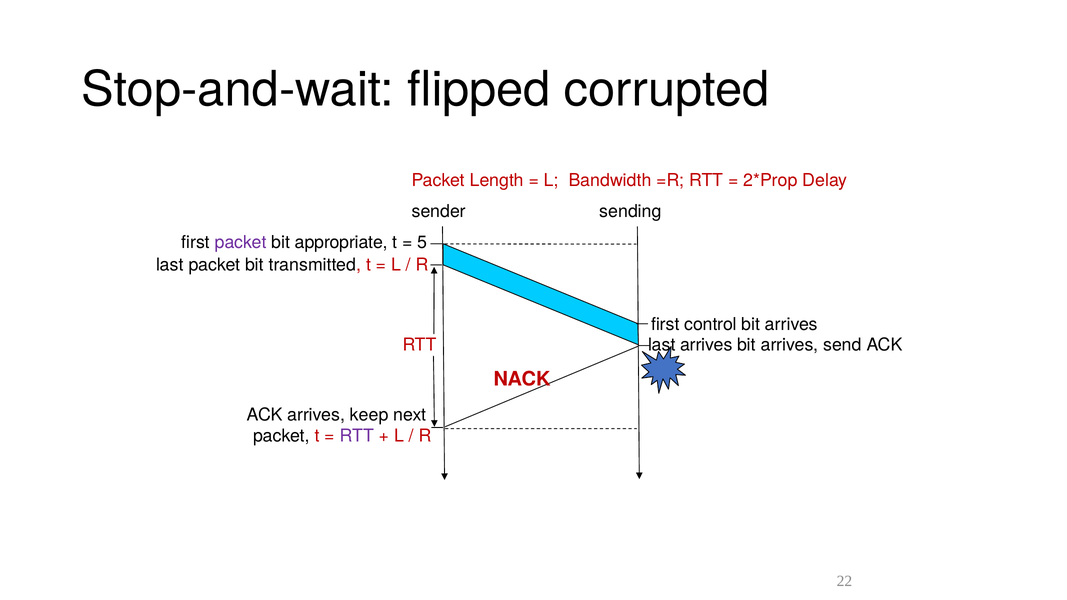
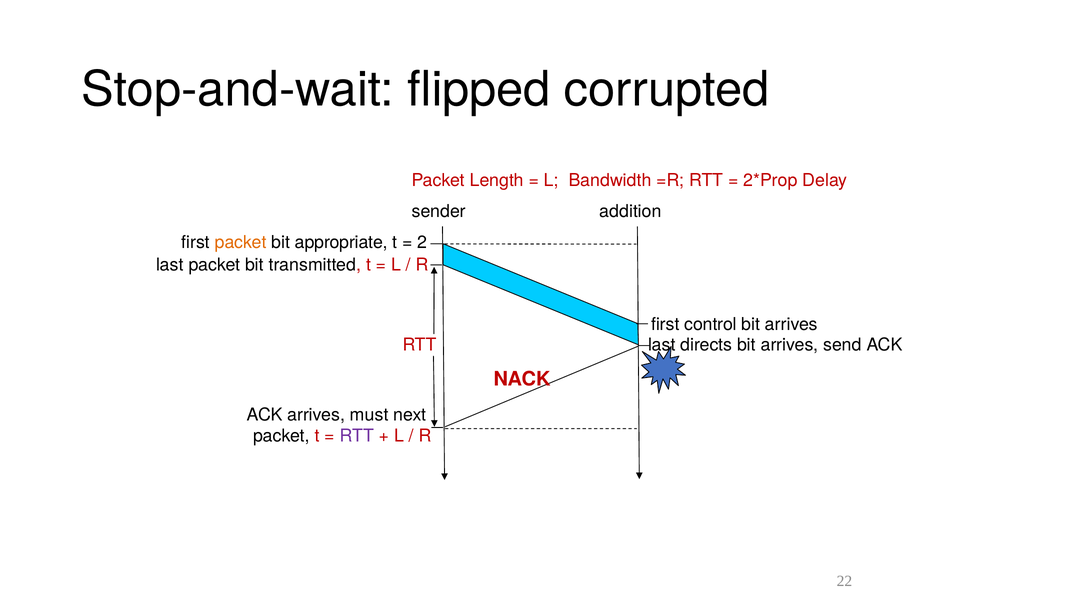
sending: sending -> addition (631, 212)
packet colour: purple -> orange (241, 242)
5: 5 -> 2 (422, 242)
arrives: arrives -> directs (706, 345)
keep: keep -> must (369, 415)
